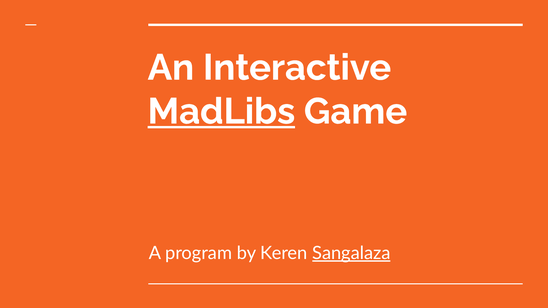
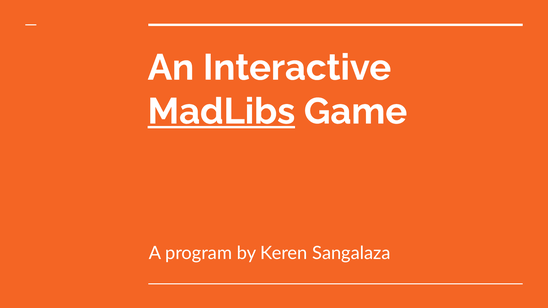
Sangalaza underline: present -> none (351, 253)
